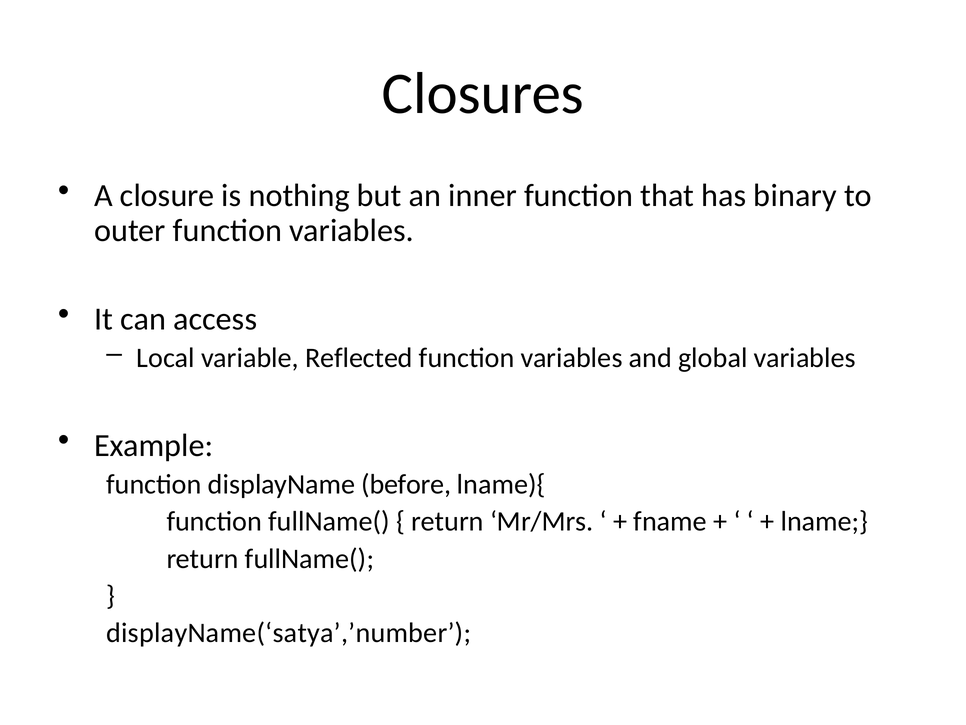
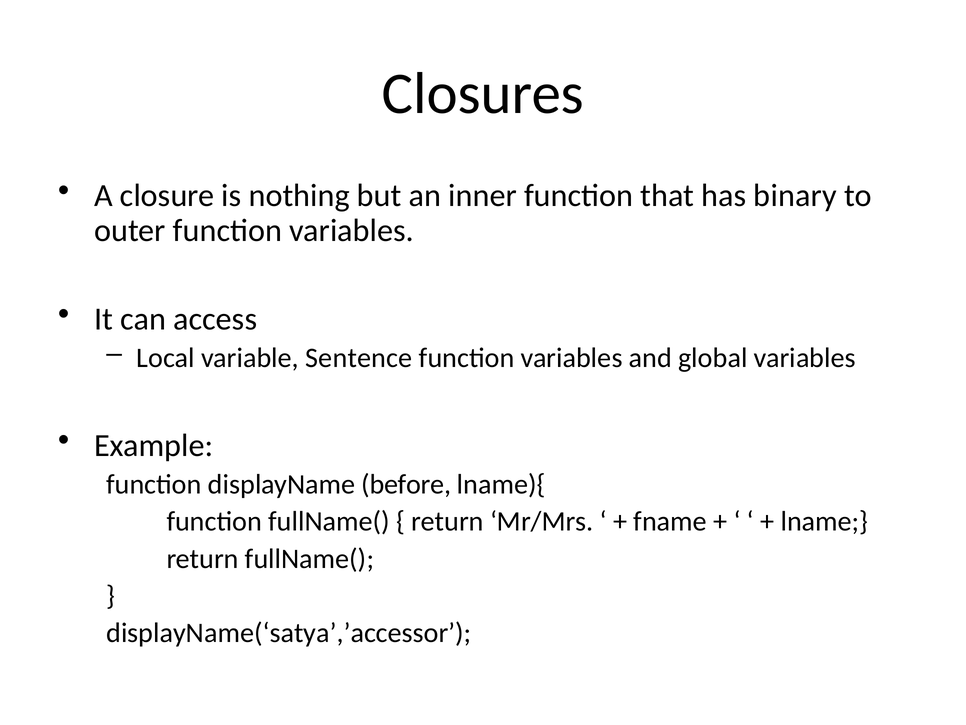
Reflected: Reflected -> Sentence (359, 358)
displayName(‘satya’,’number: displayName(‘satya’,’number -> displayName(‘satya’,’accessor (289, 633)
